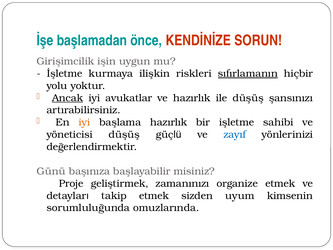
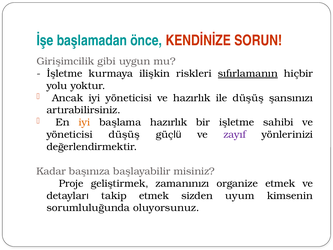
işin: işin -> gibi (107, 61)
Ancak underline: present -> none (68, 98)
iyi avukatlar: avukatlar -> yöneticisi (129, 98)
zayıf colour: blue -> purple (235, 134)
Günü: Günü -> Kadar (51, 171)
omuzlarında: omuzlarında -> oluyorsunuz (166, 208)
